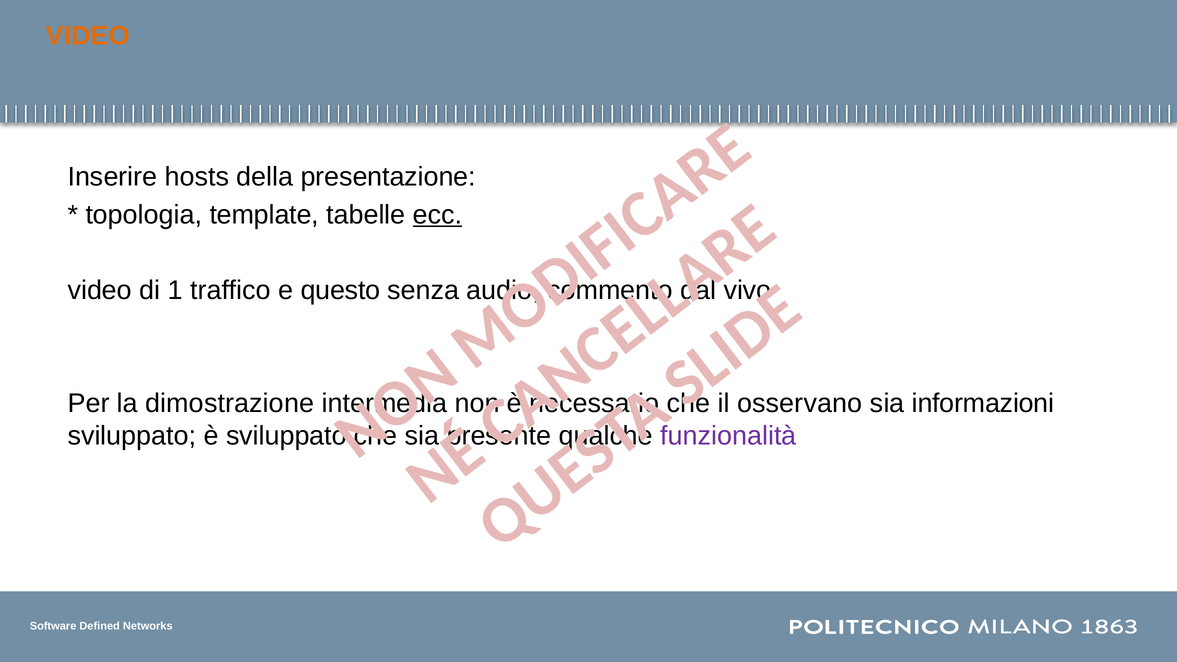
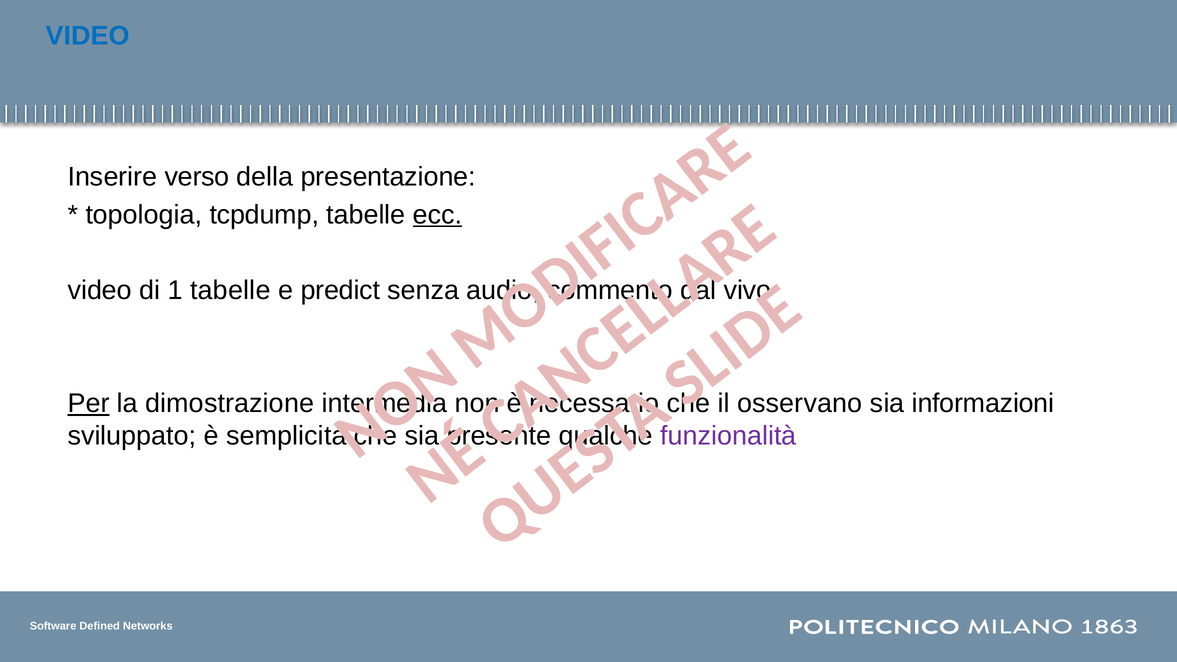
VIDEO colour: orange -> blue (88, 36)
hosts: hosts -> verso (197, 177)
template: template -> tcpdump (264, 215)
1 traffico: traffico -> tabelle (230, 290)
questo: questo -> predict (340, 290)
Per underline: none -> present (89, 403)
è sviluppato: sviluppato -> semplicità (286, 436)
